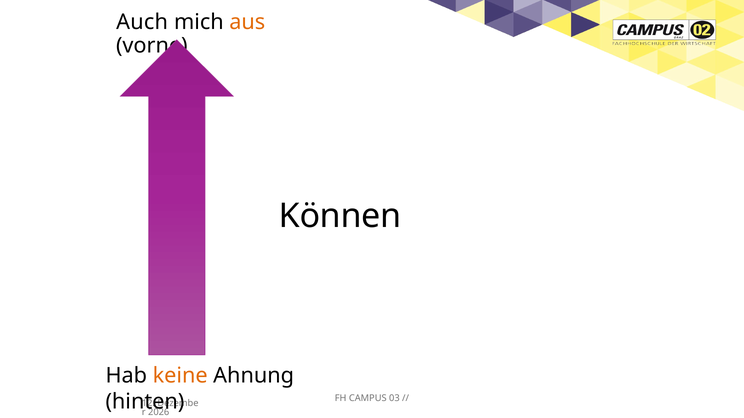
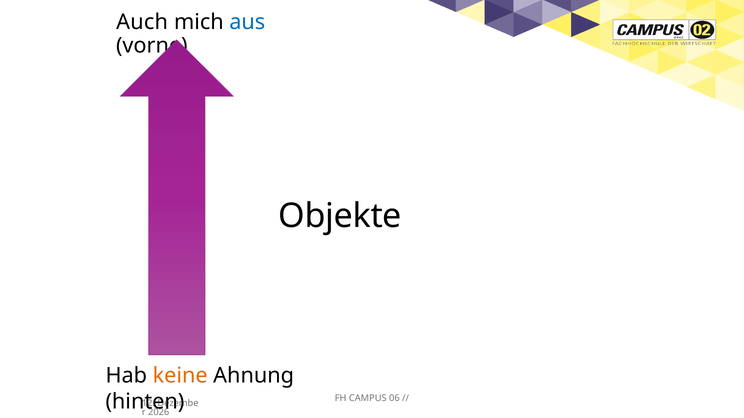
aus colour: orange -> blue (247, 22)
Können: Können -> Objekte (340, 216)
03: 03 -> 06 (394, 399)
